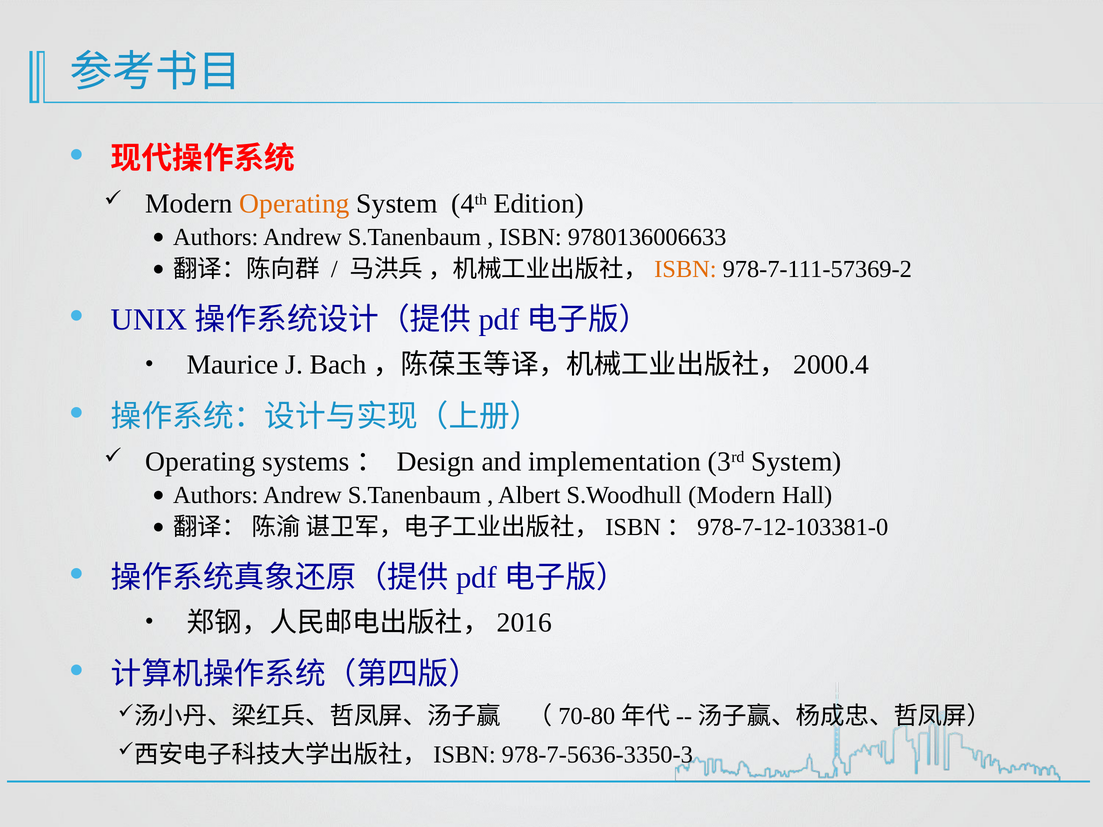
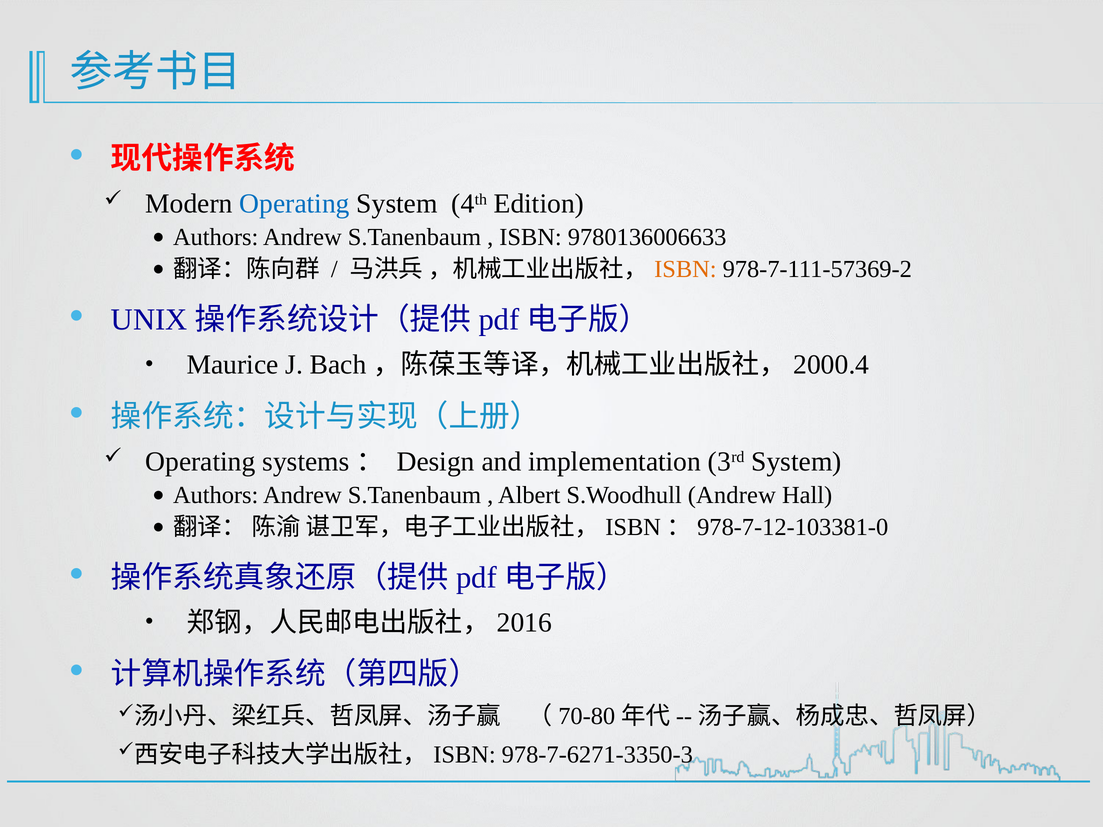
Operating colour: orange -> blue (295, 204)
S.Woodhull Modern: Modern -> Andrew (732, 495)
978-7-5636-3350-3: 978-7-5636-3350-3 -> 978-7-6271-3350-3 (597, 755)
